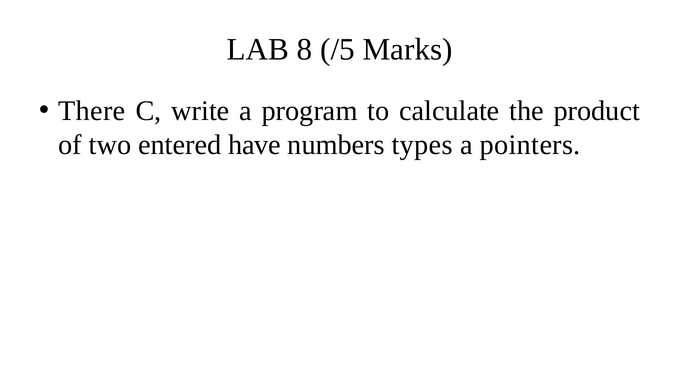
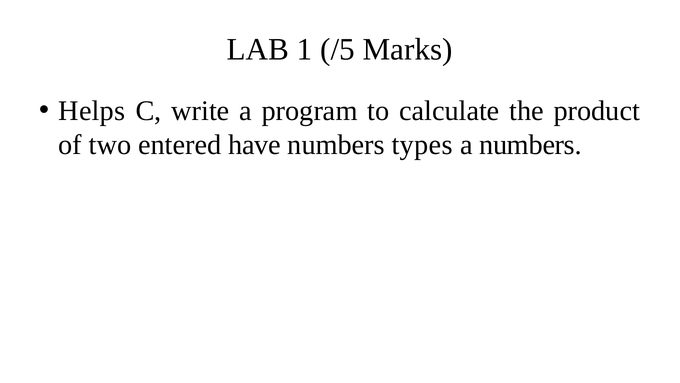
8: 8 -> 1 (305, 49)
There: There -> Helps (92, 111)
a pointers: pointers -> numbers (530, 145)
